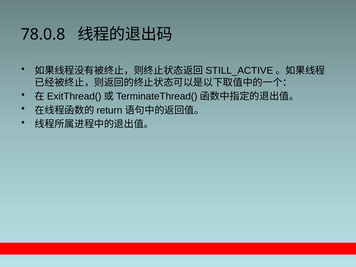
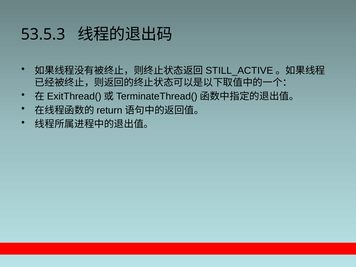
78.0.8: 78.0.8 -> 53.5.3 (43, 34)
